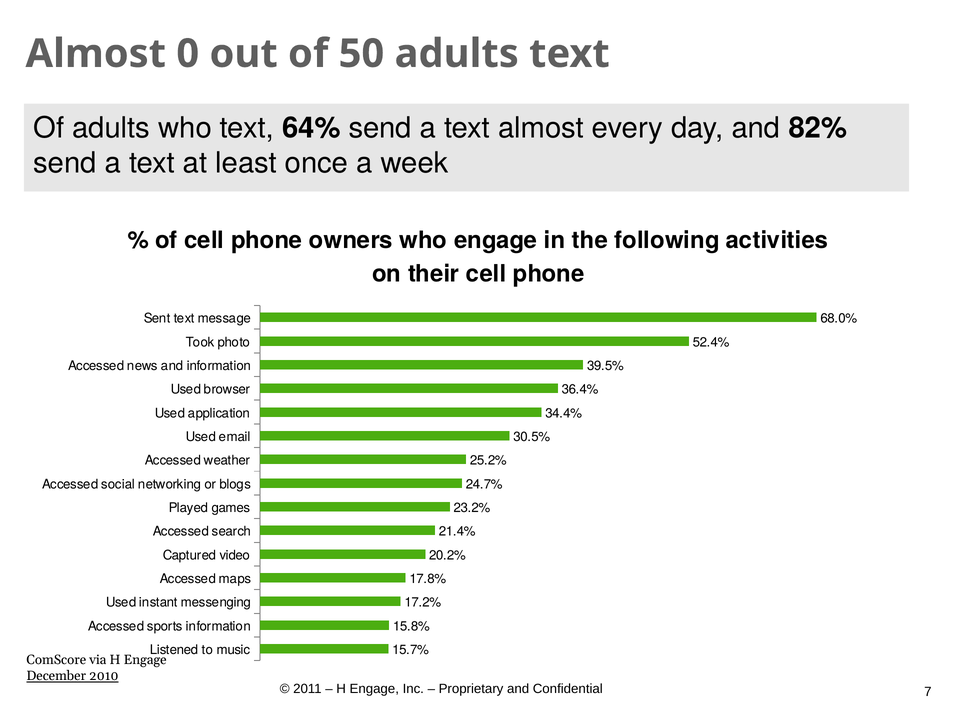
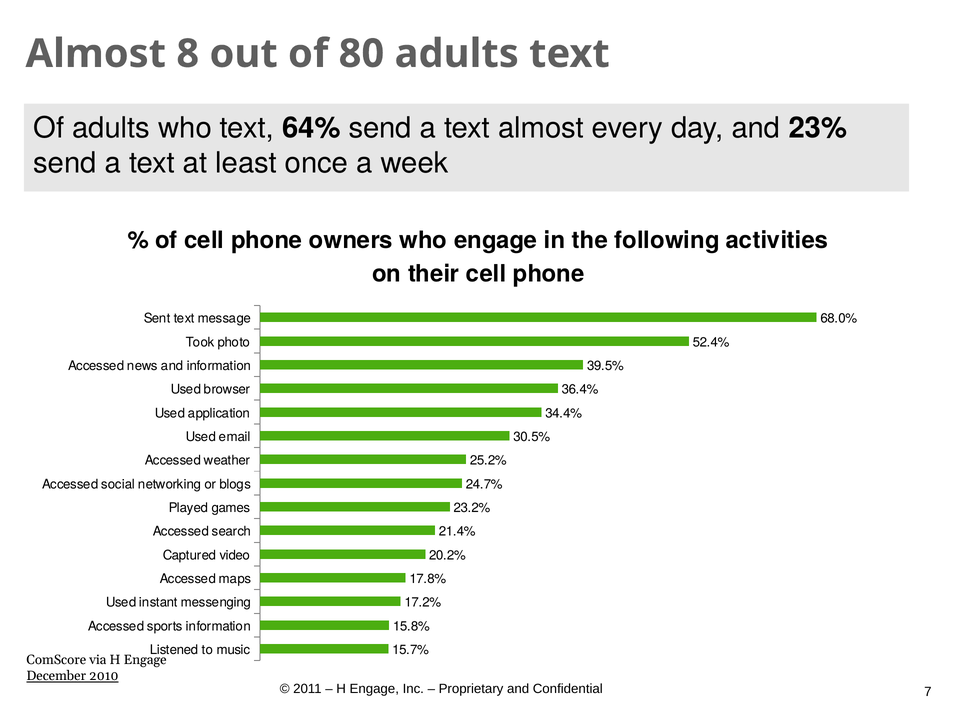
0: 0 -> 8 (188, 54)
50: 50 -> 80 (361, 54)
82%: 82% -> 23% (818, 128)
